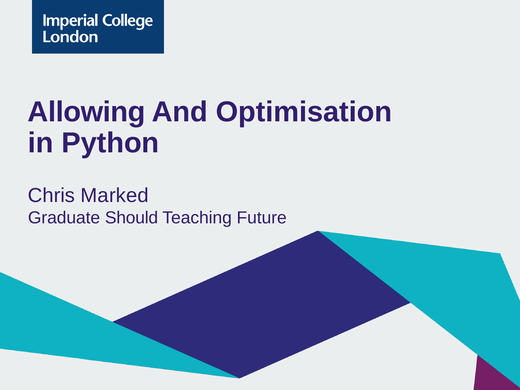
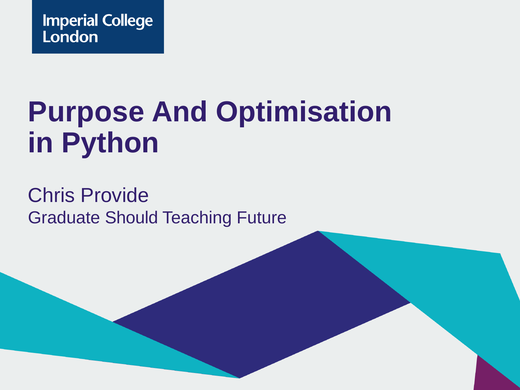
Allowing: Allowing -> Purpose (86, 112)
Marked: Marked -> Provide (115, 195)
